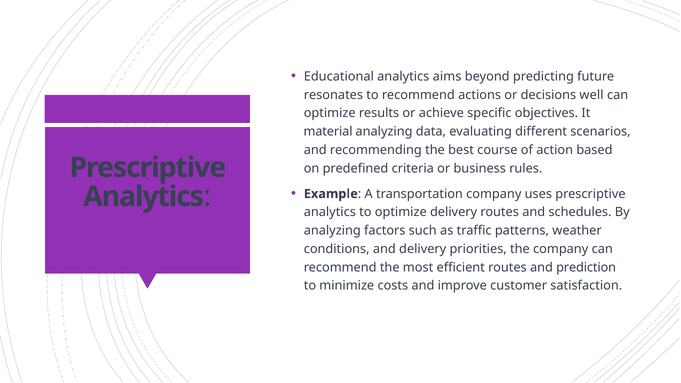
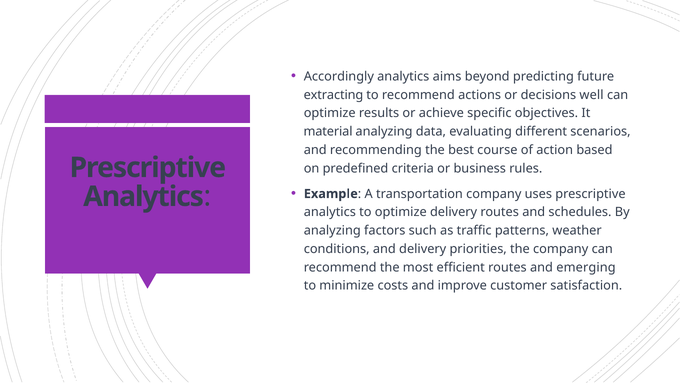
Educational: Educational -> Accordingly (339, 76)
resonates: resonates -> extracting (333, 95)
prediction: prediction -> emerging (586, 267)
